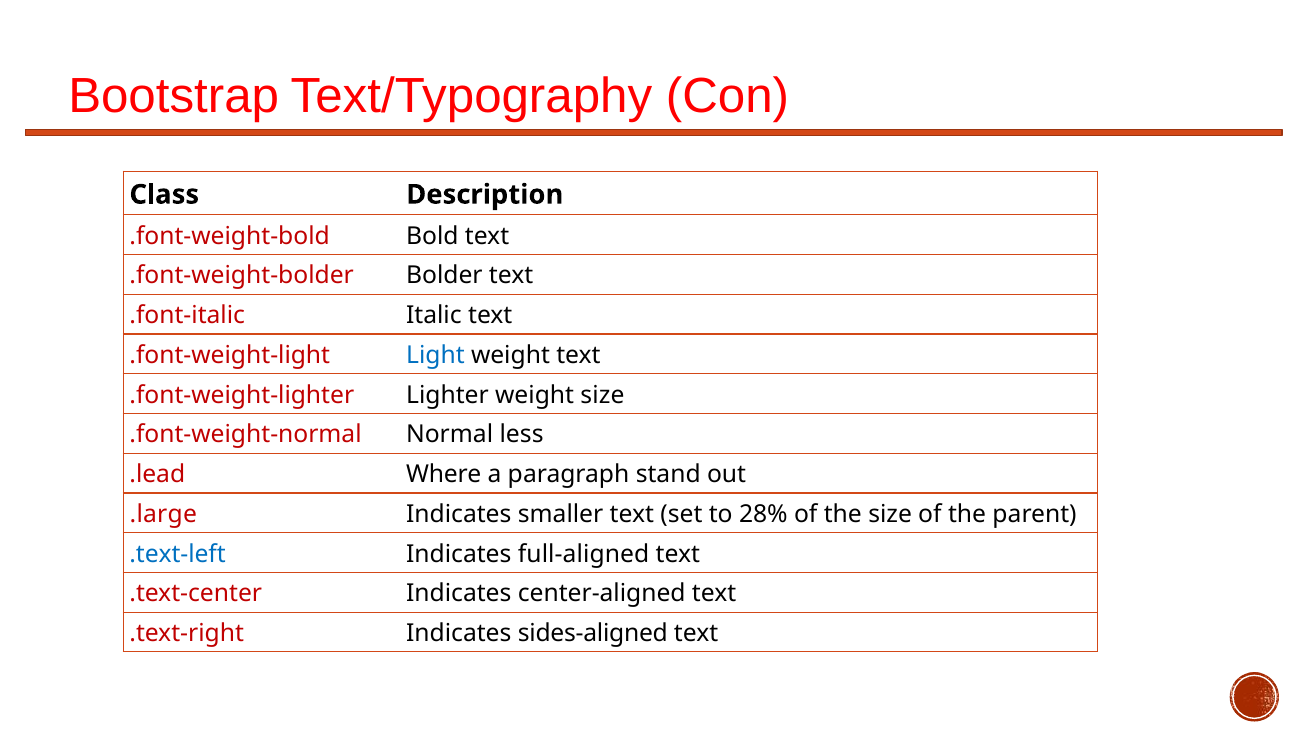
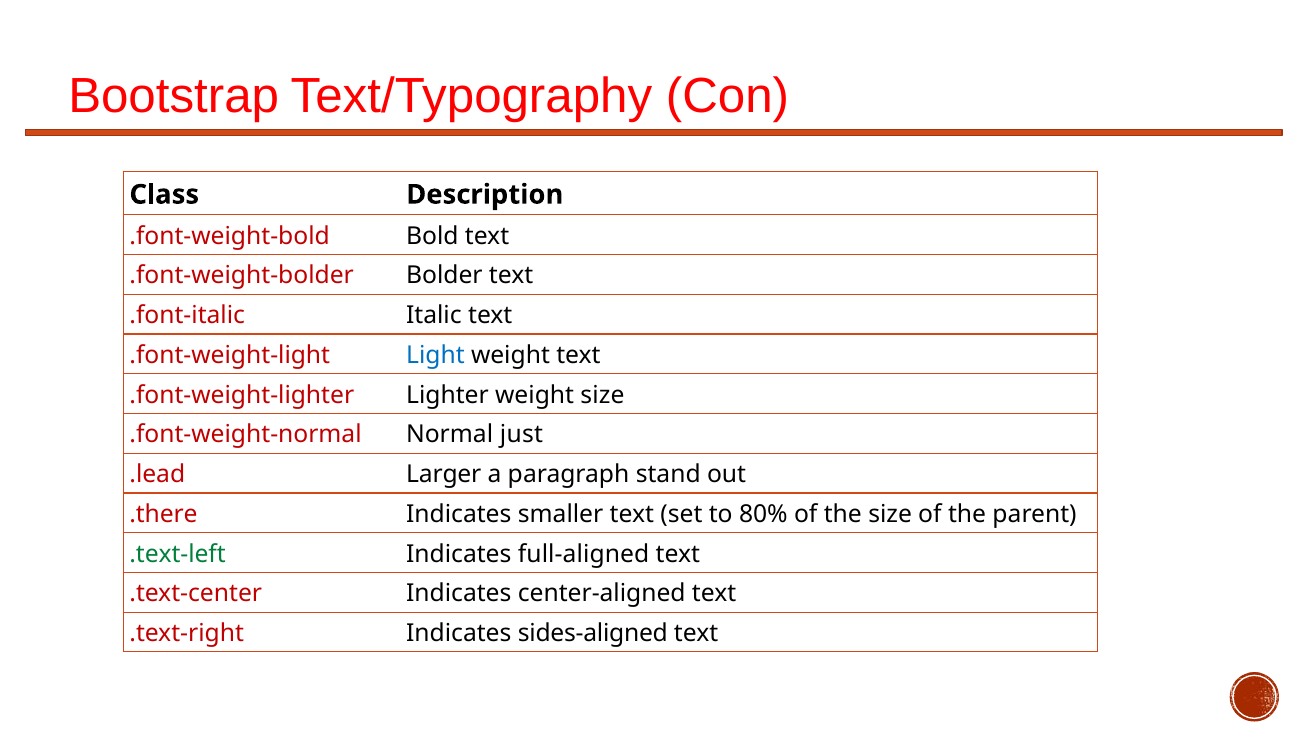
less: less -> just (521, 435)
Where: Where -> Larger (444, 474)
.large: .large -> .there (163, 514)
28%: 28% -> 80% (763, 514)
.text-left colour: blue -> green (178, 554)
